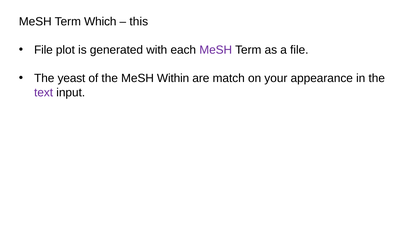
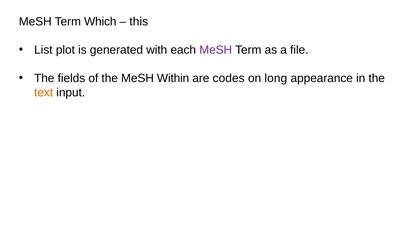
File: File -> List (43, 50)
yeast: yeast -> fields (71, 78)
match: match -> codes (229, 78)
your: your -> long (276, 78)
text colour: purple -> orange (44, 92)
